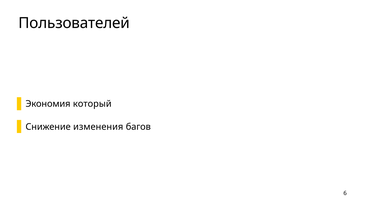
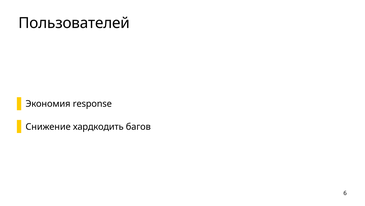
который: который -> response (92, 104)
изменения: изменения -> хардкодить (98, 126)
